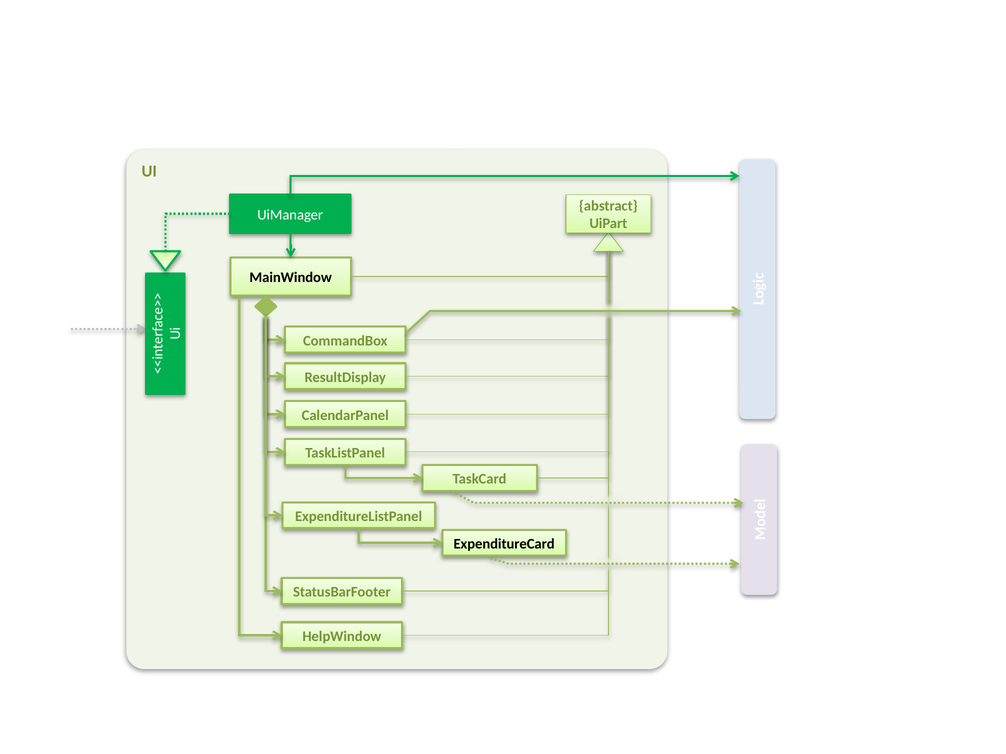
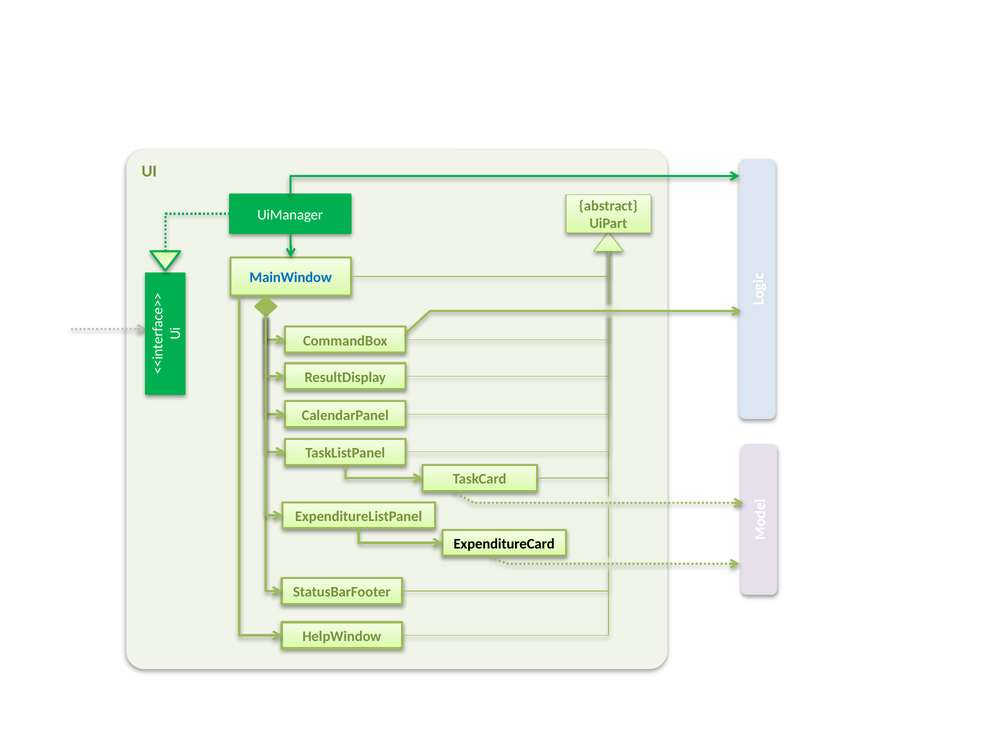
MainWindow colour: black -> blue (291, 278)
